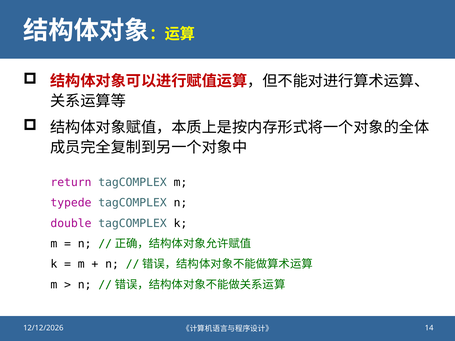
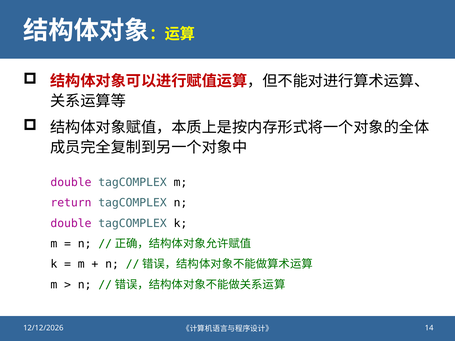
return: return -> double (71, 183)
typede: typede -> return (71, 203)
